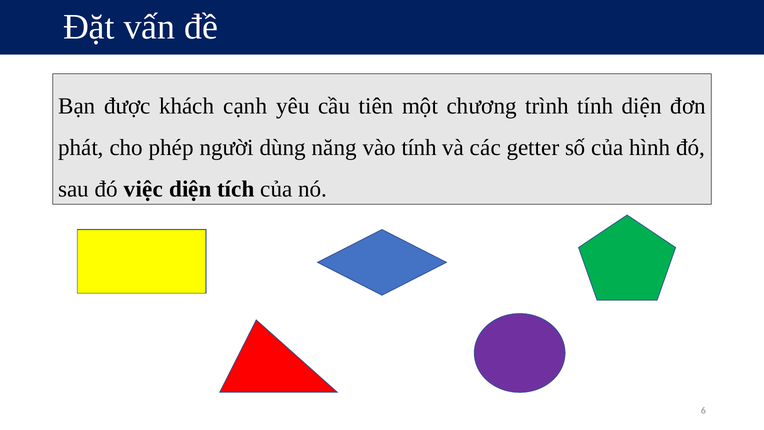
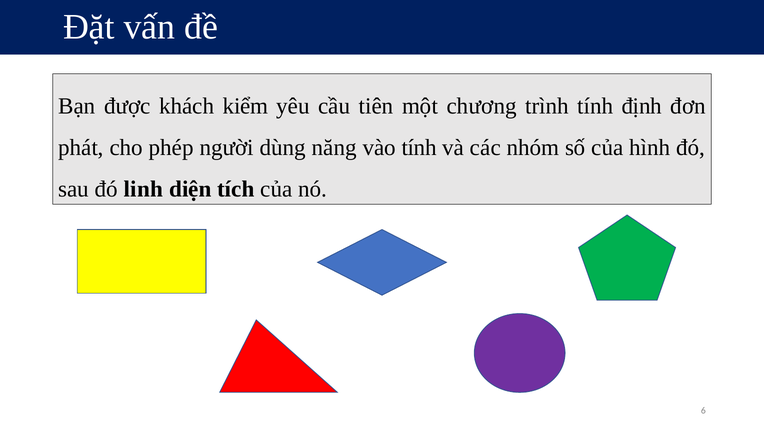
cạnh: cạnh -> kiểm (245, 106)
tính diện: diện -> định (642, 106)
getter: getter -> nhóm (533, 148)
việc: việc -> linh (143, 189)
